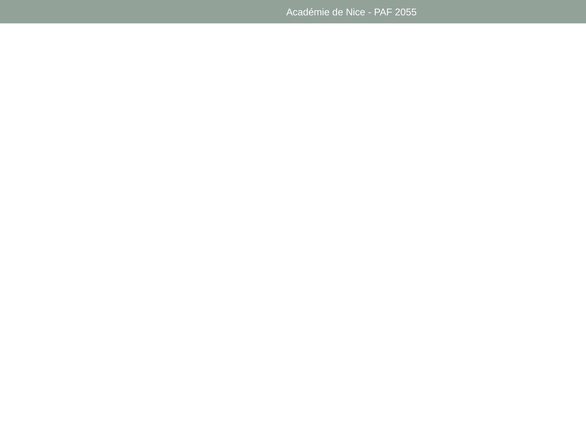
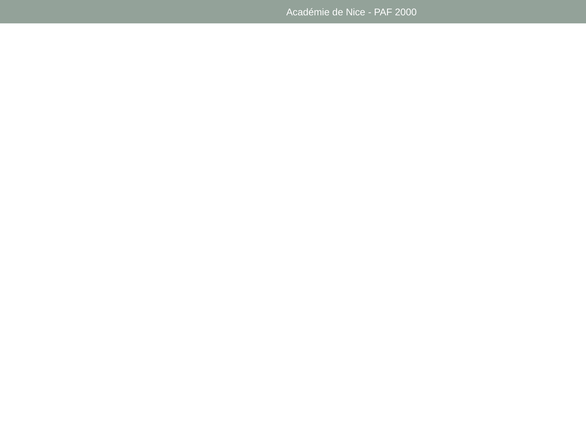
2055: 2055 -> 2000 (406, 12)
